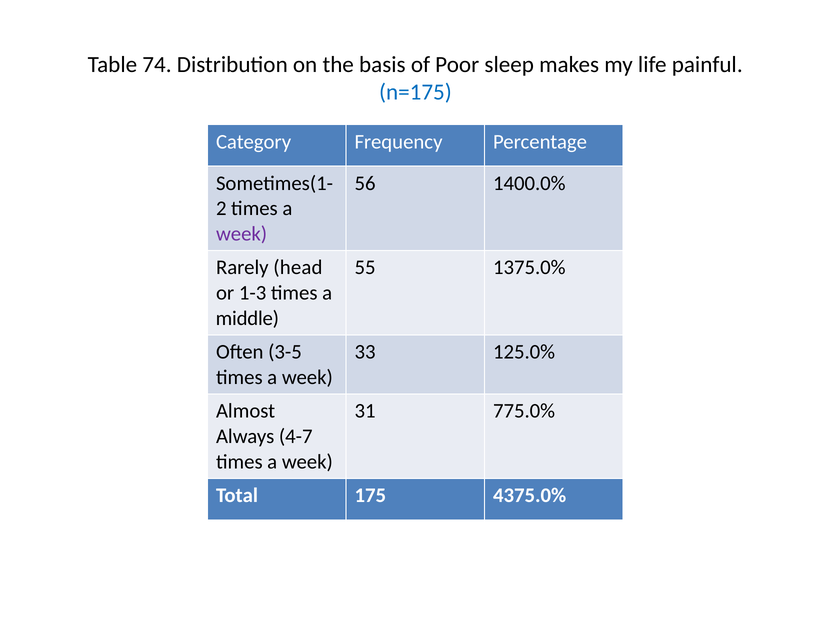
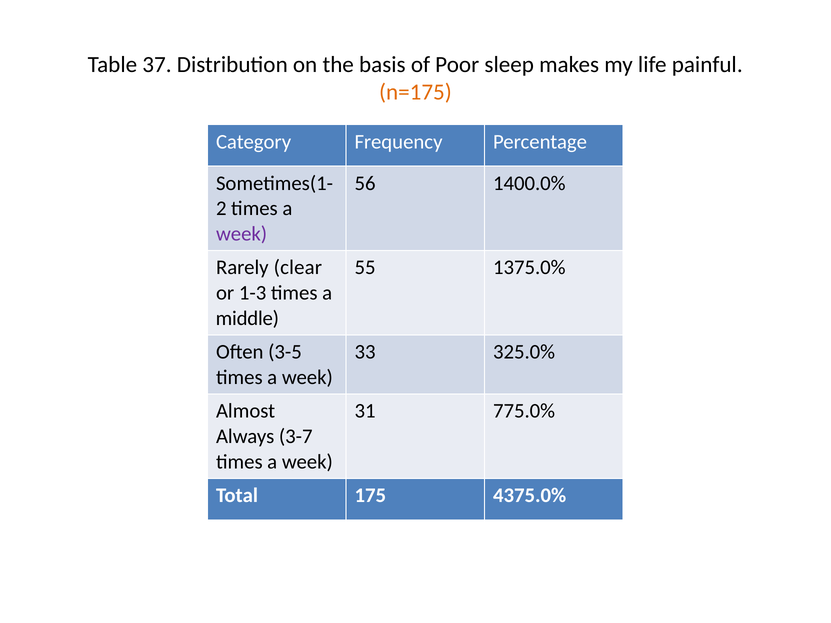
74: 74 -> 37 (157, 65)
n=175 colour: blue -> orange (415, 92)
head: head -> clear (298, 268)
125.0%: 125.0% -> 325.0% (524, 352)
4-7: 4-7 -> 3-7 (296, 437)
